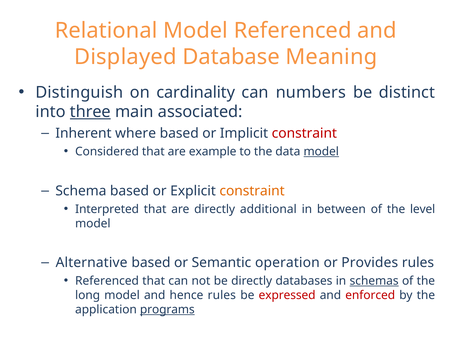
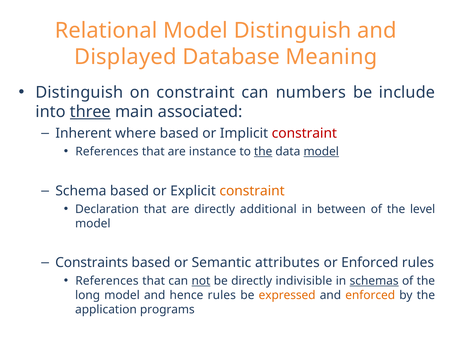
Model Referenced: Referenced -> Distinguish (293, 31)
on cardinality: cardinality -> constraint (196, 92)
distinct: distinct -> include (407, 92)
Considered: Considered -> References (107, 152)
example: example -> instance (213, 152)
the underline: none -> present (263, 152)
Interpreted: Interpreted -> Declaration (107, 209)
Alternative: Alternative -> Constraints (92, 263)
operation: operation -> attributes (287, 263)
or Provides: Provides -> Enforced (370, 263)
Referenced: Referenced -> References (107, 281)
not underline: none -> present (201, 281)
databases: databases -> indivisible (304, 281)
expressed colour: red -> orange (287, 295)
enforced colour: red -> orange (370, 295)
programs underline: present -> none (167, 310)
